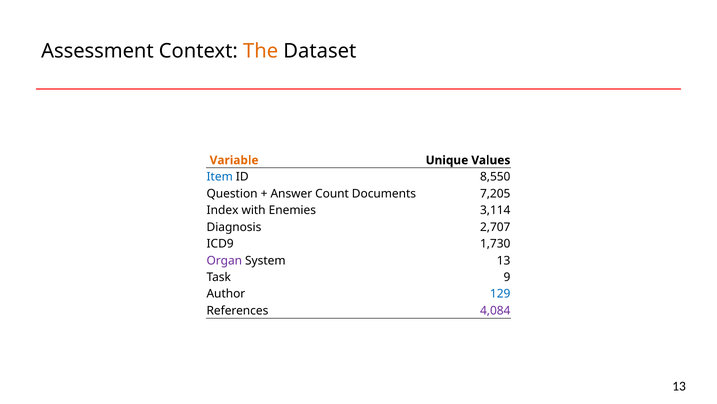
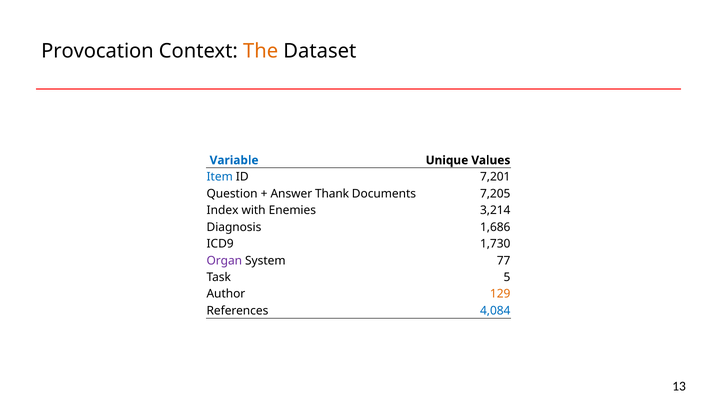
Assessment: Assessment -> Provocation (97, 51)
Variable colour: orange -> blue (234, 160)
8,550: 8,550 -> 7,201 (495, 177)
Count: Count -> Thank (332, 193)
3,114: 3,114 -> 3,214 (495, 210)
2,707: 2,707 -> 1,686 (495, 227)
System 13: 13 -> 77 (504, 260)
9: 9 -> 5 (507, 277)
129 colour: blue -> orange (500, 293)
4,084 colour: purple -> blue (495, 310)
